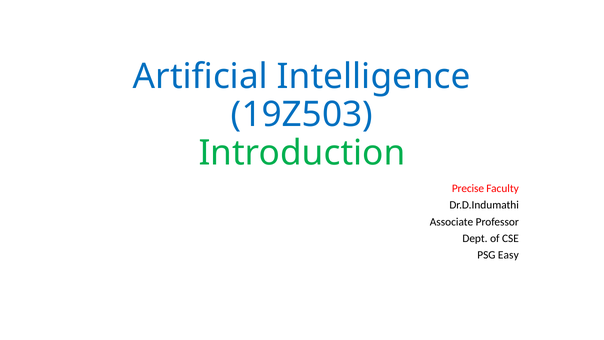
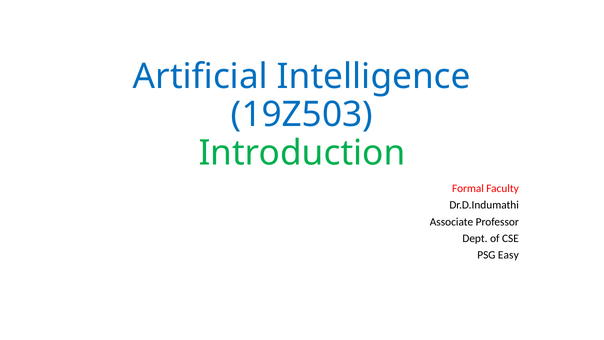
Precise: Precise -> Formal (468, 188)
